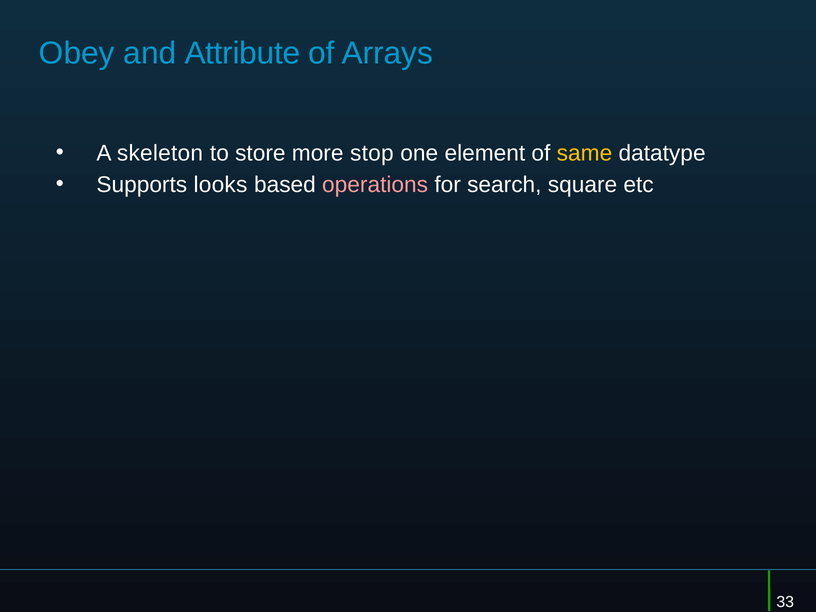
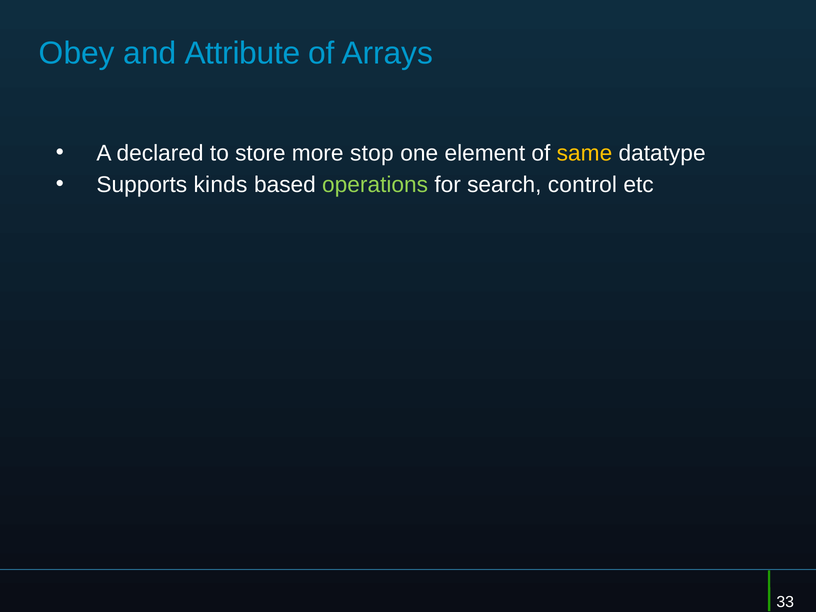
skeleton: skeleton -> declared (160, 153)
looks: looks -> kinds (220, 185)
operations colour: pink -> light green (375, 185)
square: square -> control (582, 185)
